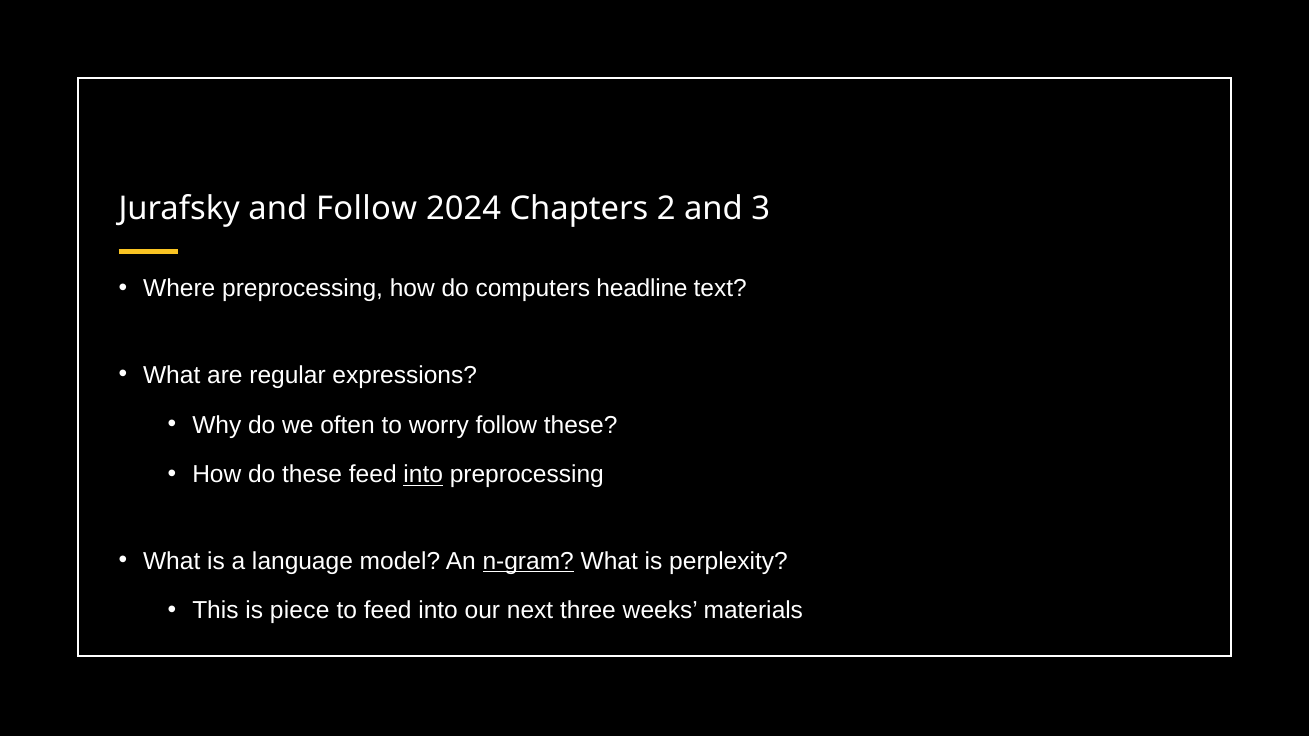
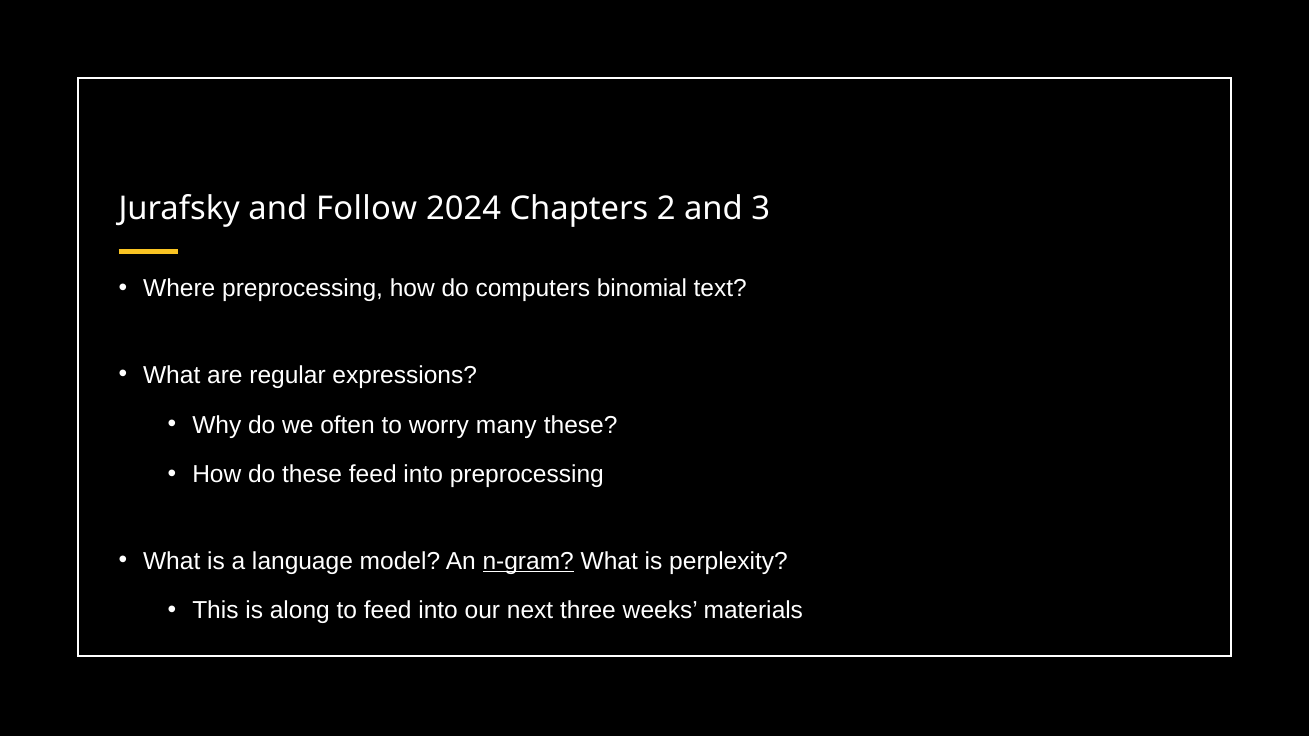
headline: headline -> binomial (642, 289)
worry follow: follow -> many (506, 425)
into underline: present -> none (423, 475)
piece: piece -> along (300, 611)
